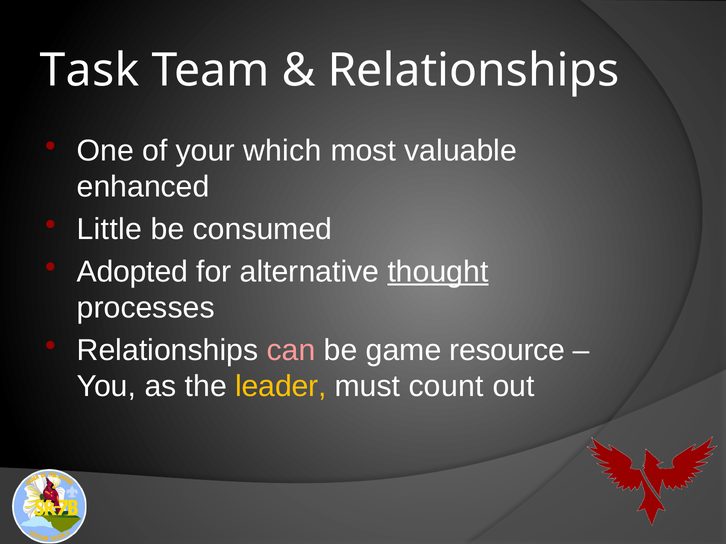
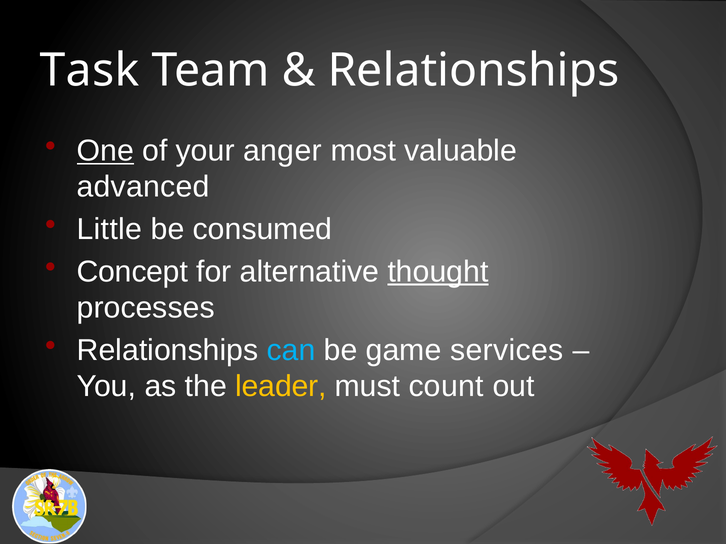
One underline: none -> present (105, 151)
which: which -> anger (282, 151)
enhanced: enhanced -> advanced (143, 187)
Adopted: Adopted -> Concept (132, 272)
can colour: pink -> light blue (291, 351)
resource: resource -> services (507, 351)
